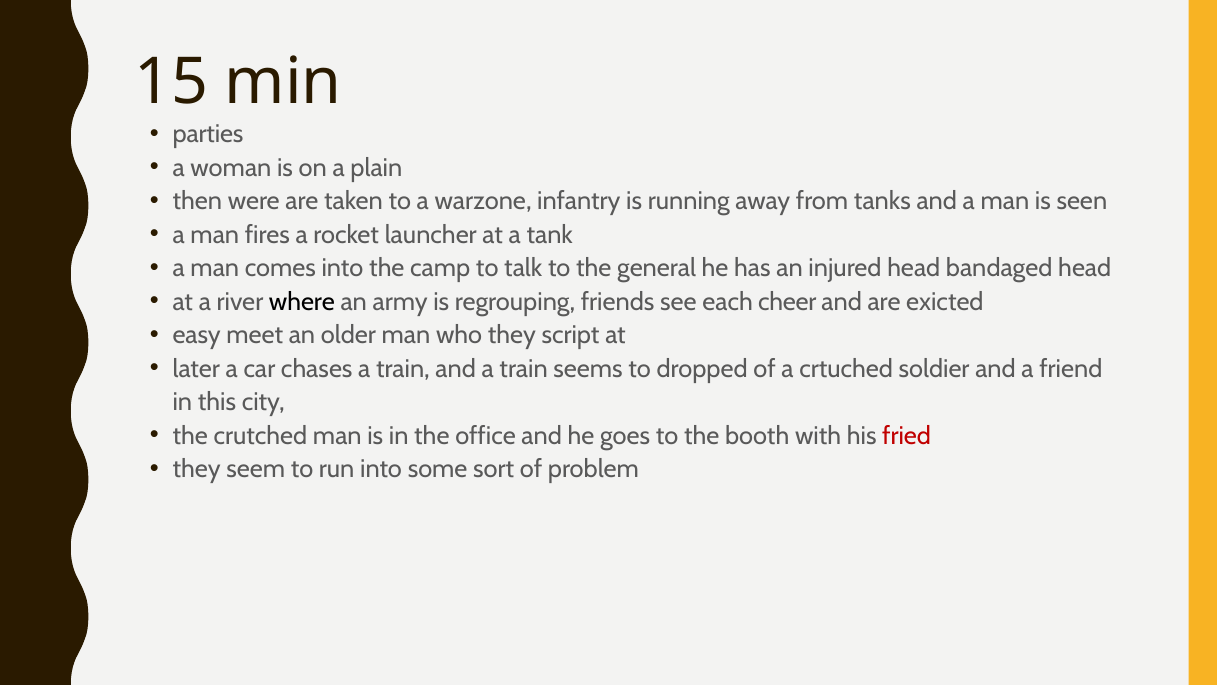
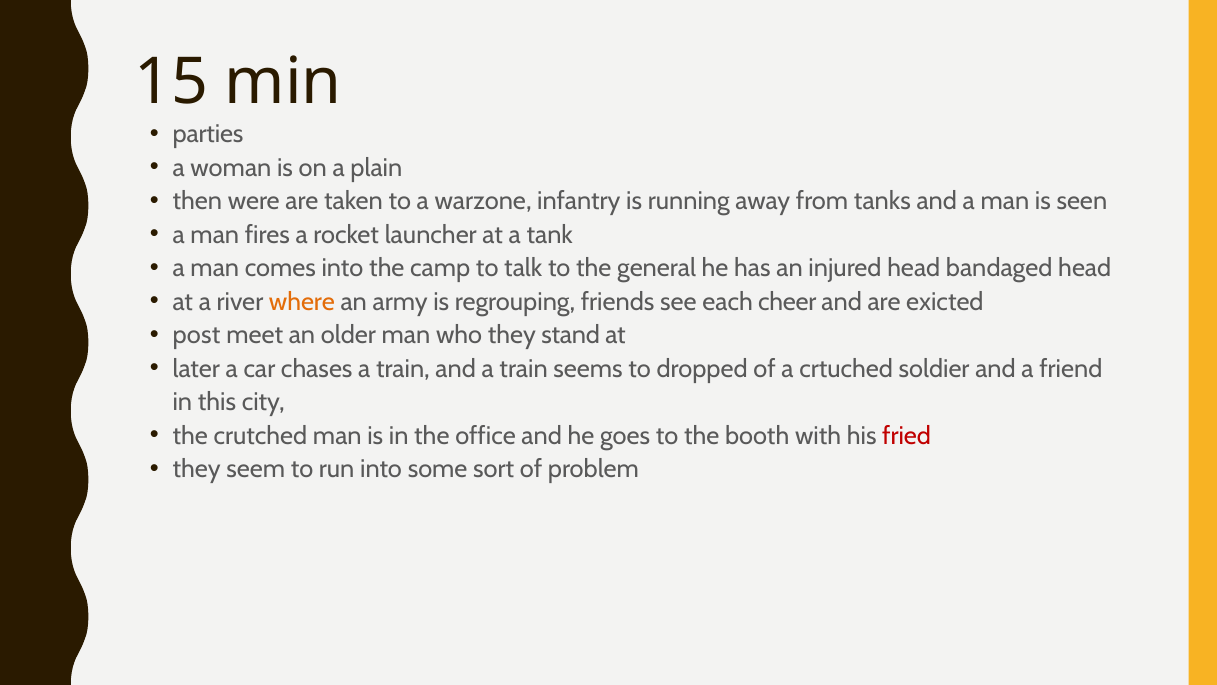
where colour: black -> orange (302, 302)
easy: easy -> post (196, 335)
script: script -> stand (571, 335)
